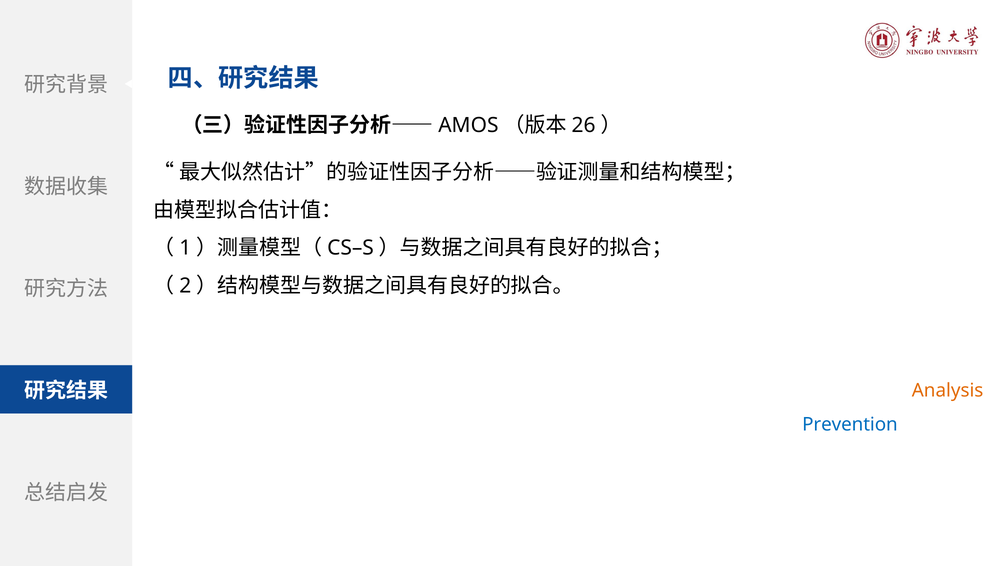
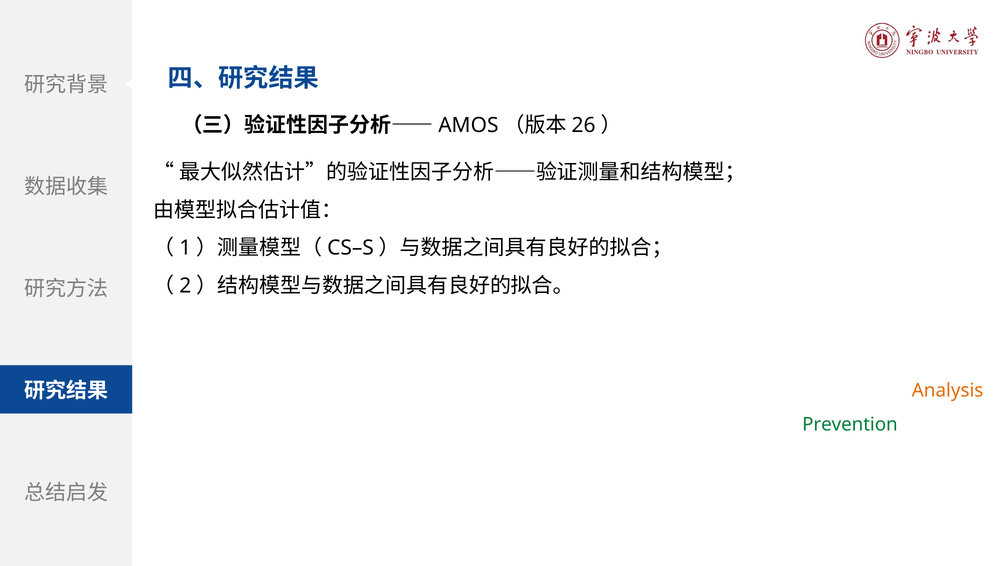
Prevention colour: blue -> green (850, 424)
